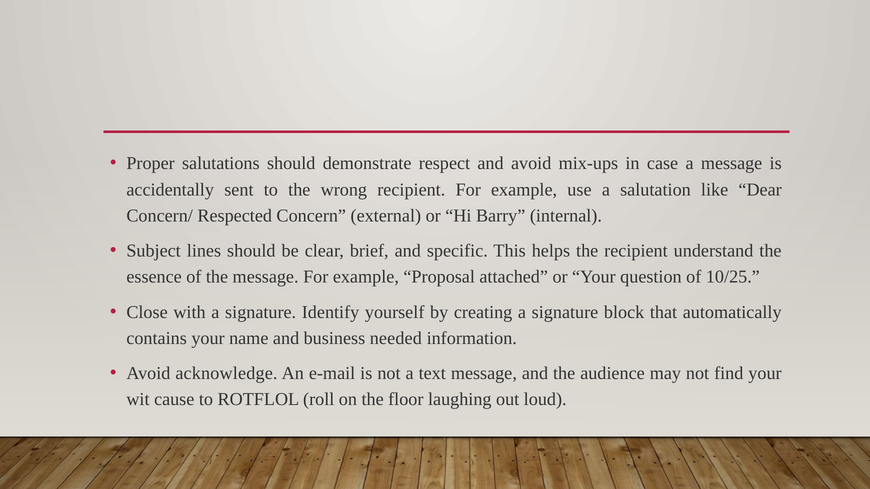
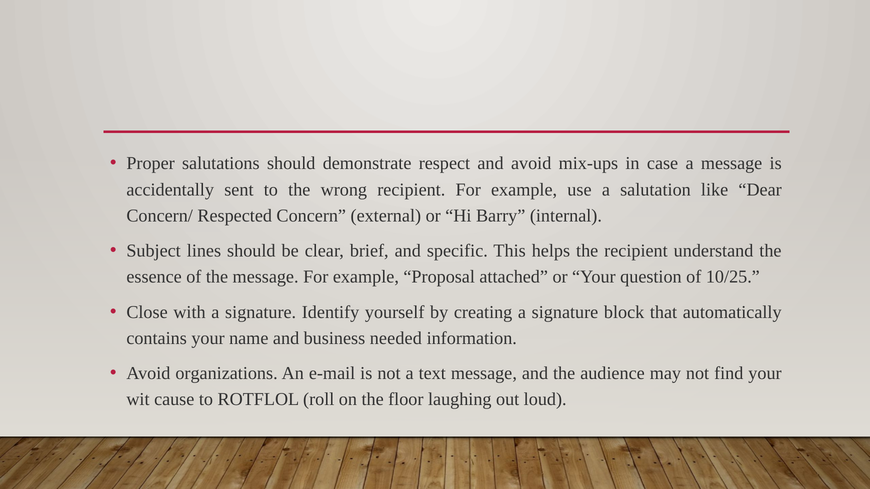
acknowledge: acknowledge -> organizations (227, 374)
